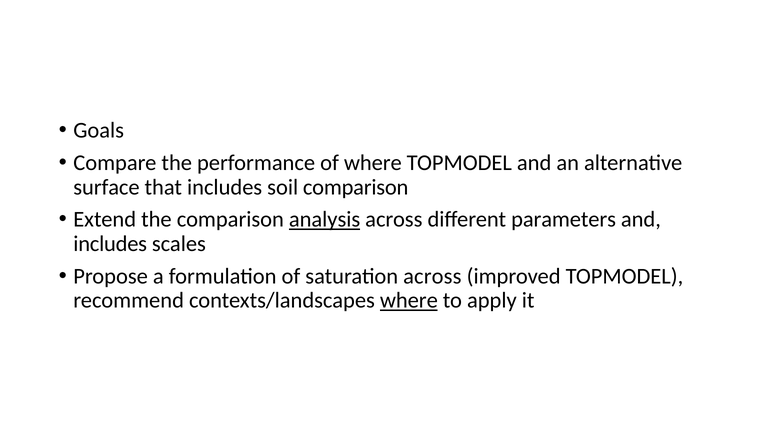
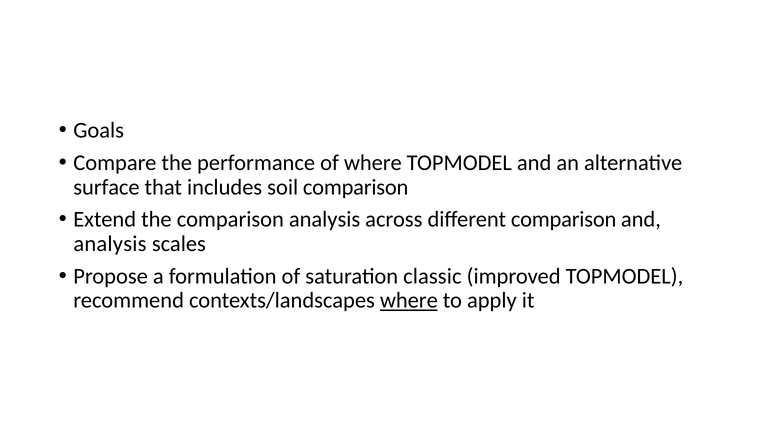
analysis underline: present -> none (325, 220)
different parameters: parameters -> comparison (564, 220)
includes: includes -> analysis (110, 244)
saturation across: across -> classic (432, 276)
